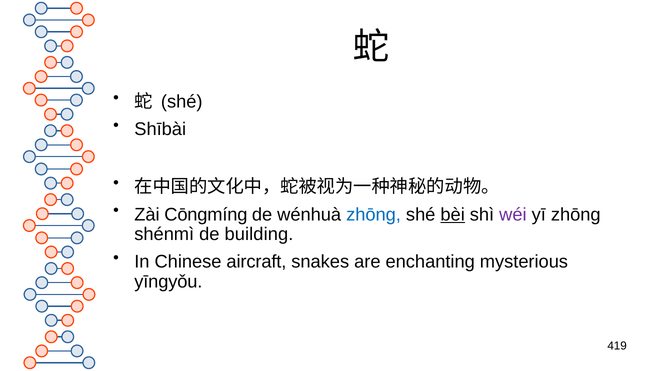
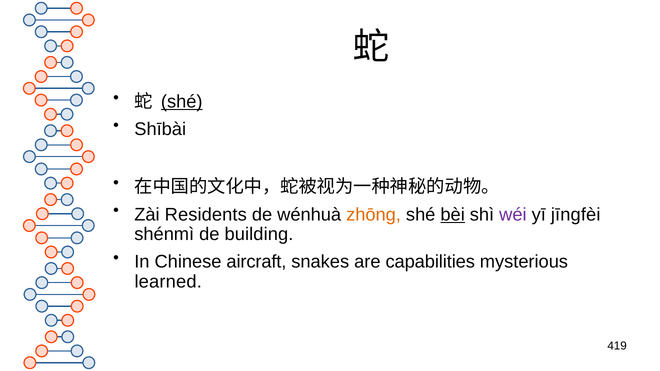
shé underline: none -> present (182, 102)
Cōngmíng: Cōngmíng -> Residents (206, 215)
zhōng colour: blue -> orange (374, 215)
yī zhōng: zhōng -> jīngfèi (576, 215)
enchanting: enchanting -> capabilities (430, 262)
yīngyǒu: yīngyǒu -> learned (168, 282)
